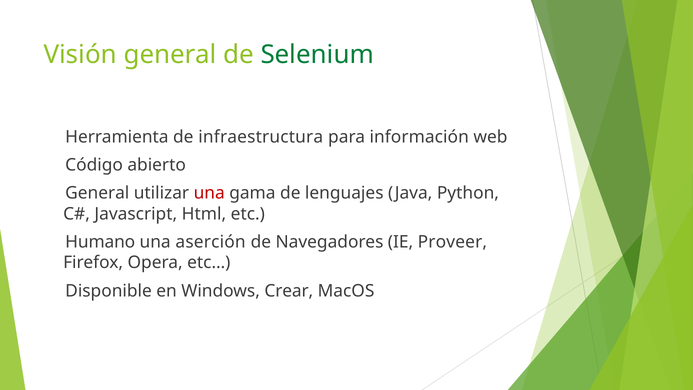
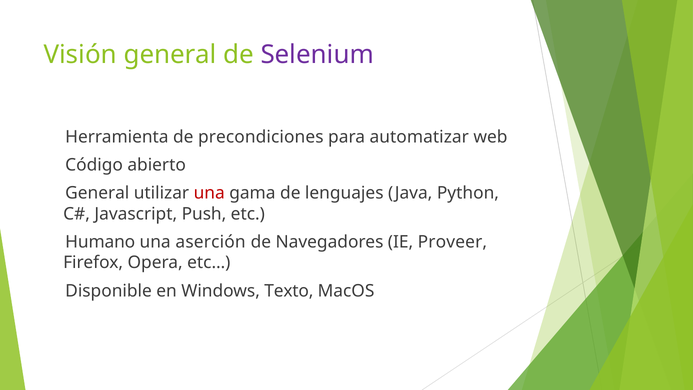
Selenium colour: green -> purple (317, 55)
infraestructura: infraestructura -> precondiciones (261, 137)
información: información -> automatizar (419, 137)
Html: Html -> Push (204, 214)
Crear: Crear -> Texto (289, 291)
